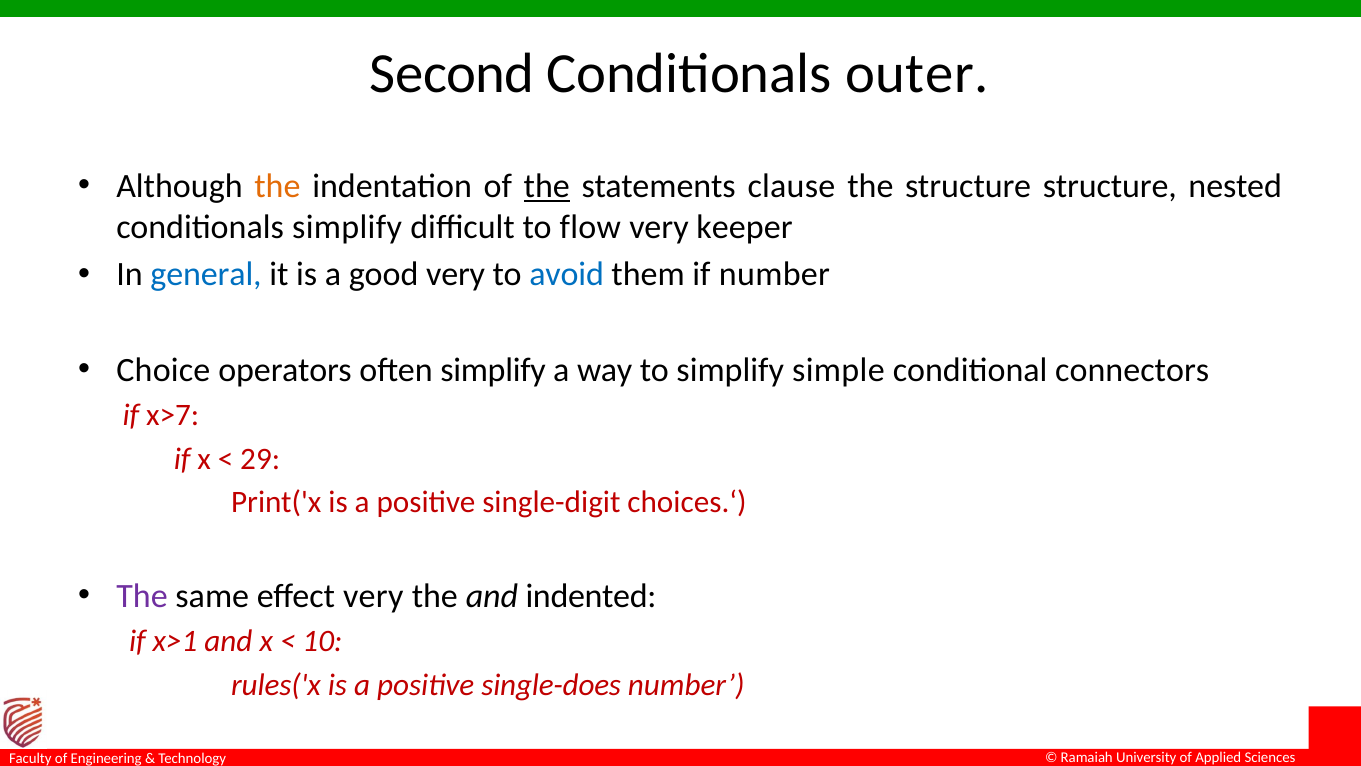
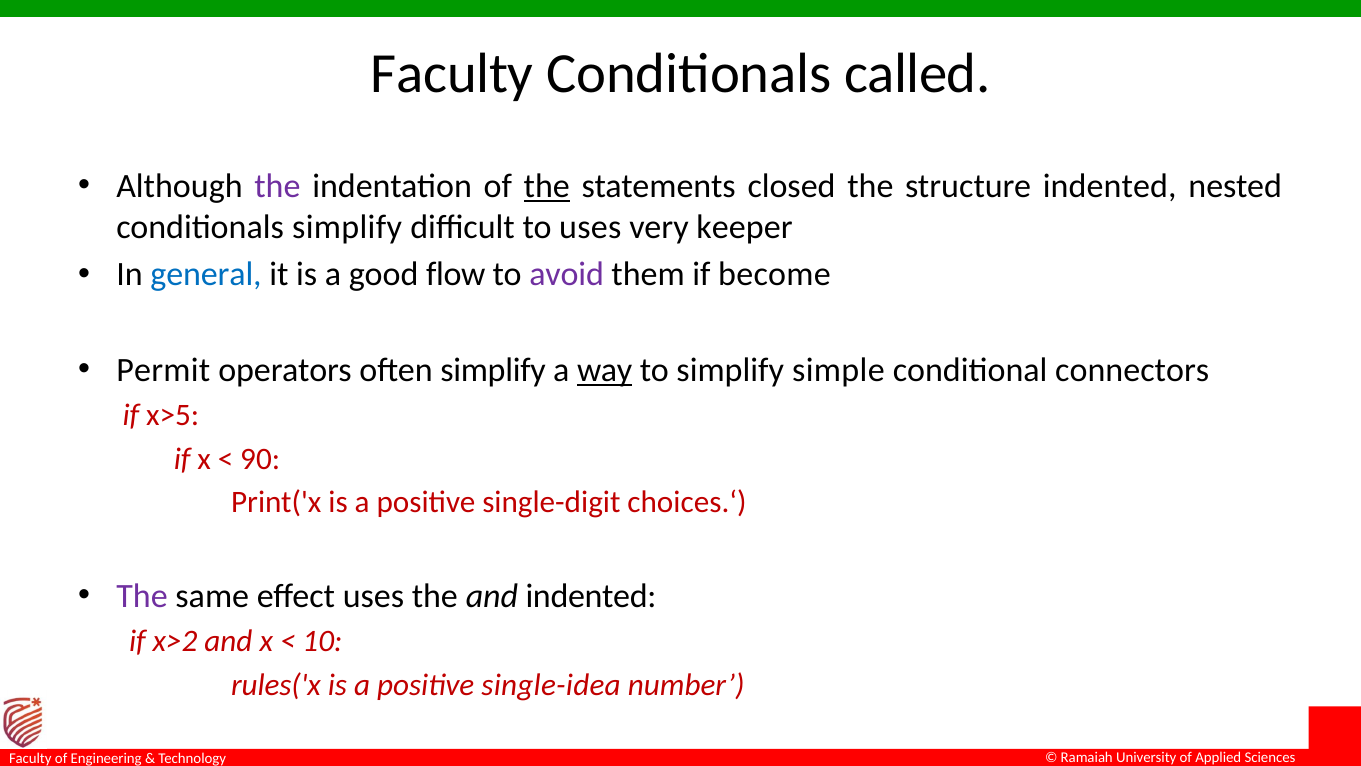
Second: Second -> Faculty (452, 74)
outer: outer -> called (917, 74)
the colour: orange -> purple (277, 186)
clause: clause -> closed (792, 186)
structure structure: structure -> indented (1110, 186)
to flow: flow -> uses (590, 227)
good very: very -> flow (456, 275)
avoid colour: blue -> purple (567, 275)
if number: number -> become (774, 275)
Choice: Choice -> Permit (163, 370)
way underline: none -> present (605, 370)
x>7: x>7 -> x>5 (173, 415)
29: 29 -> 90 (260, 459)
effect very: very -> uses (373, 596)
x>1: x>1 -> x>2 (175, 641)
single-does: single-does -> single-idea (551, 685)
